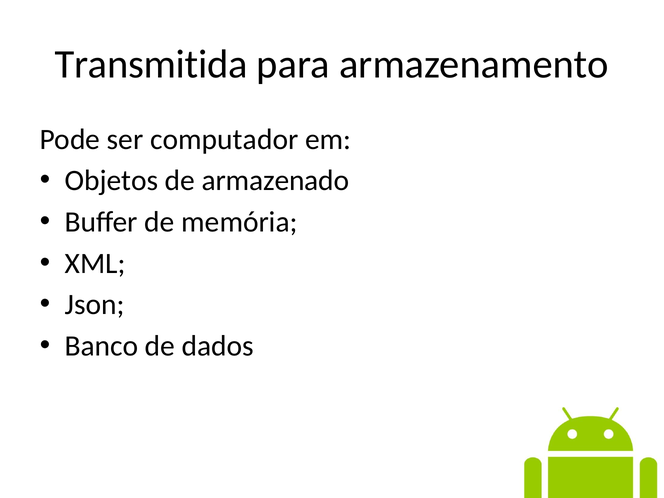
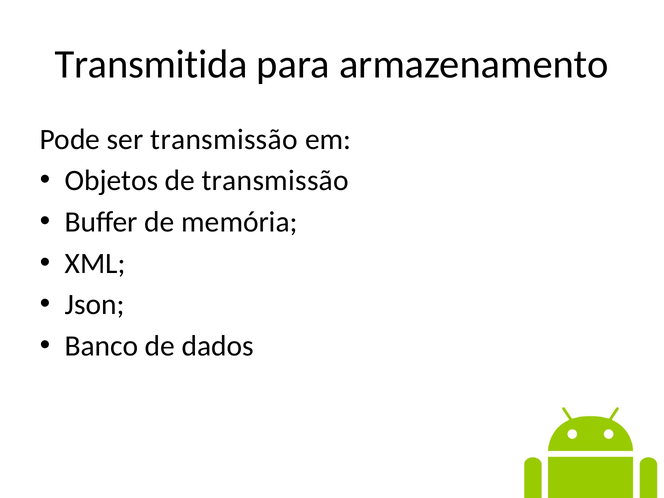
ser computador: computador -> transmissão (224, 139)
de armazenado: armazenado -> transmissão (275, 181)
